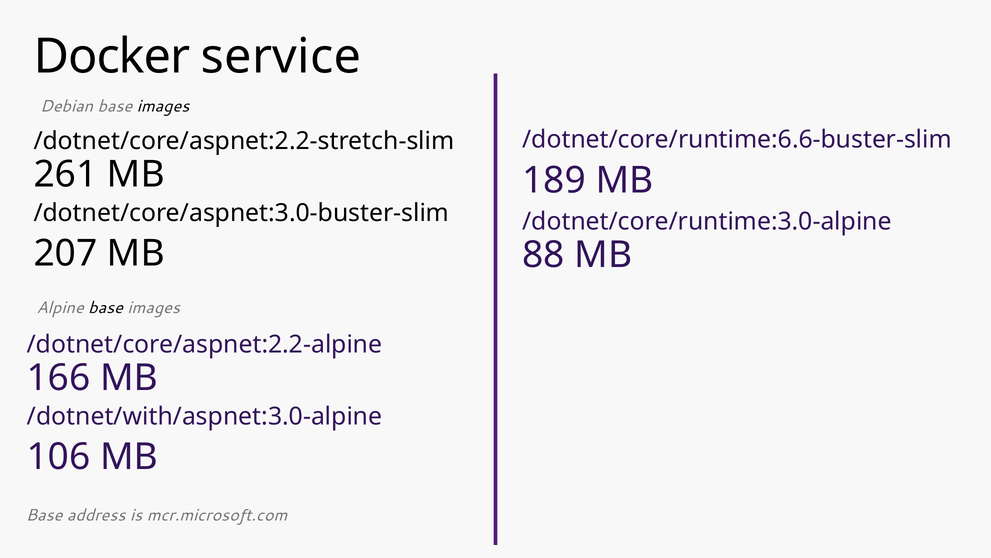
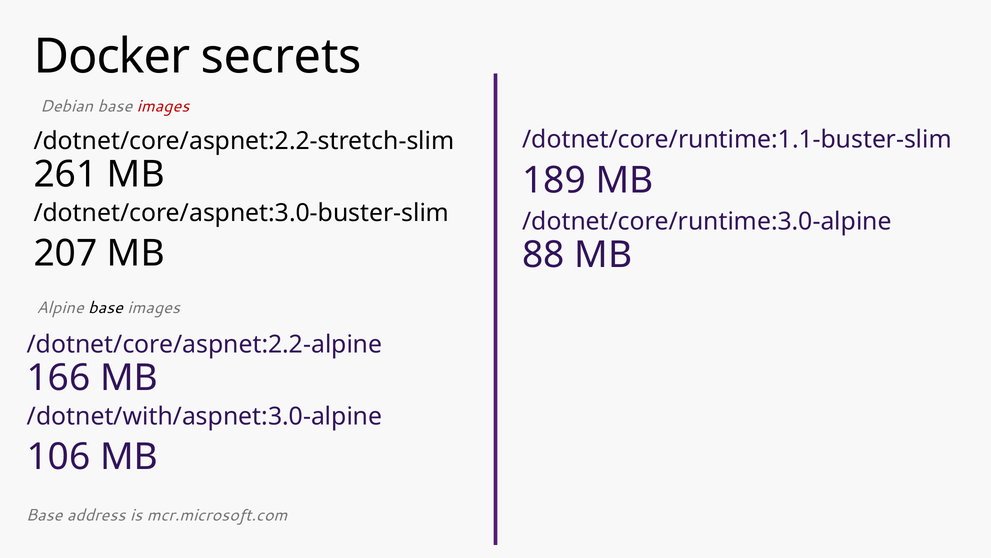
service: service -> secrets (281, 57)
images colour: black -> red (163, 106)
/dotnet/core/runtime:6.6-buster-slim: /dotnet/core/runtime:6.6-buster-slim -> /dotnet/core/runtime:1.1-buster-slim (737, 140)
